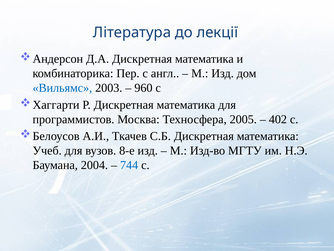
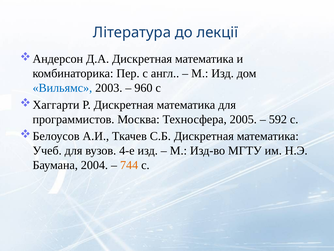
402: 402 -> 592 (278, 119)
8-е: 8-е -> 4-е (127, 150)
744 colour: blue -> orange (129, 165)
